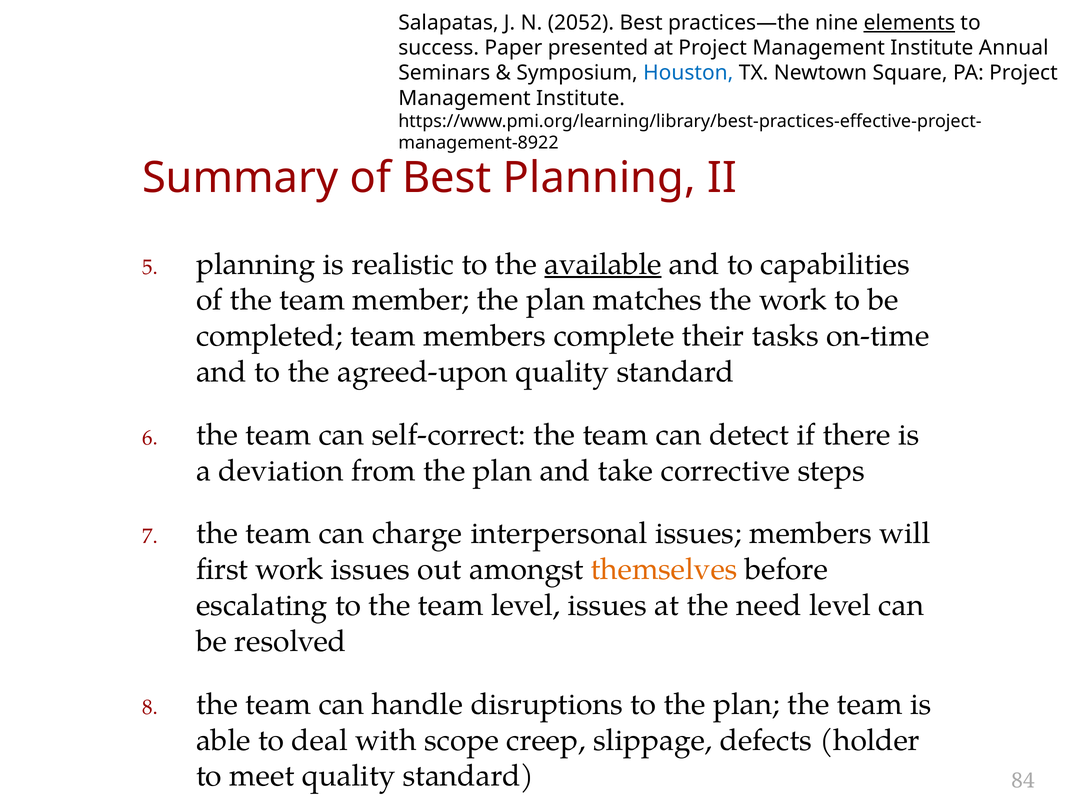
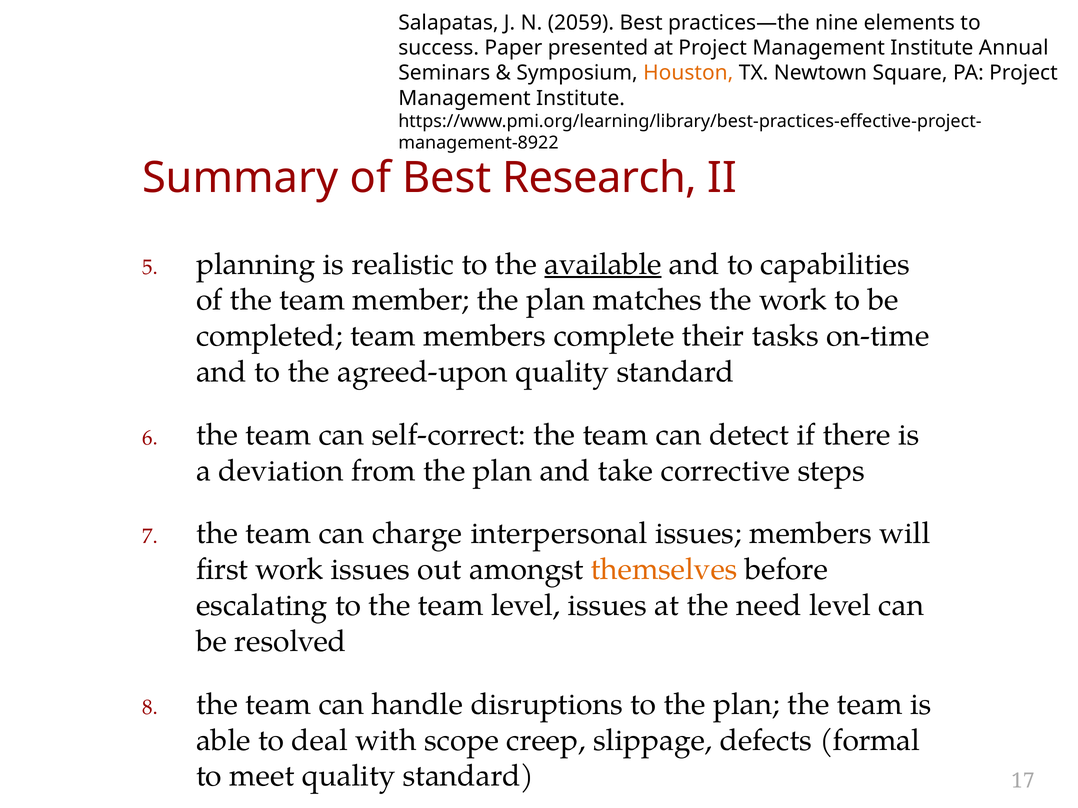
2052: 2052 -> 2059 (581, 23)
elements underline: present -> none (909, 23)
Houston colour: blue -> orange (688, 73)
Best Planning: Planning -> Research (600, 178)
holder: holder -> formal (870, 741)
84: 84 -> 17 (1023, 781)
